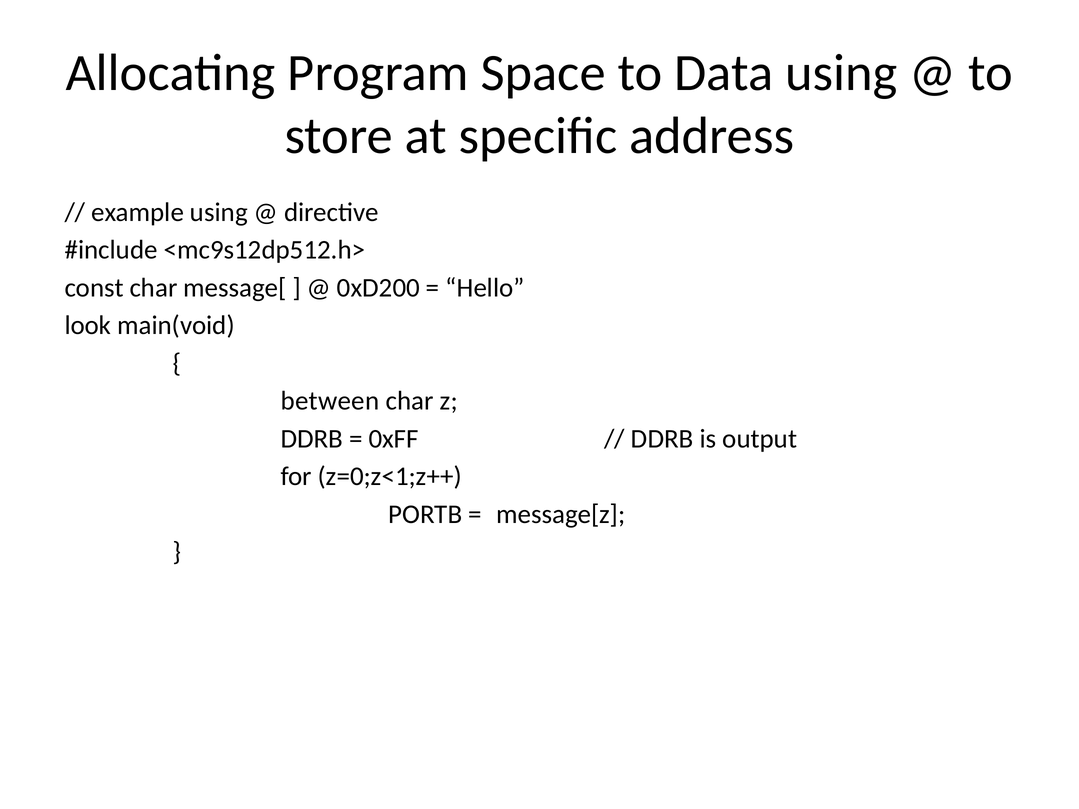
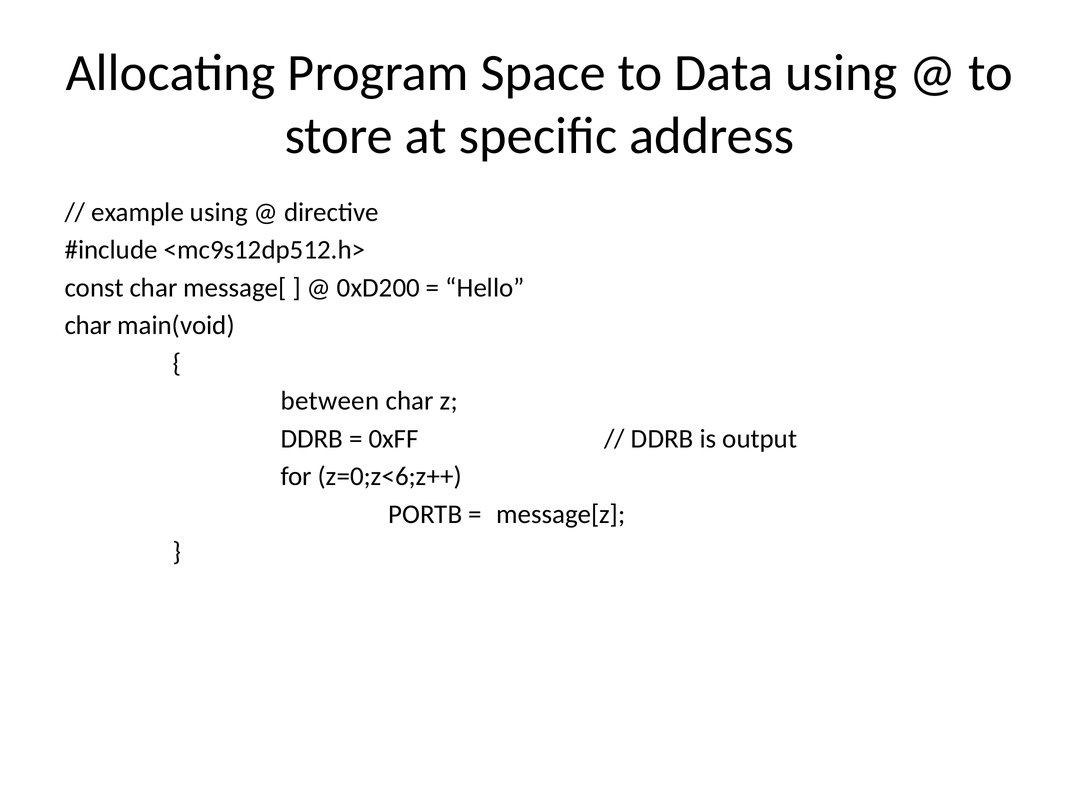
look: look -> char (88, 326)
z=0;z<1;z++: z=0;z<1;z++ -> z=0;z<6;z++ (390, 477)
